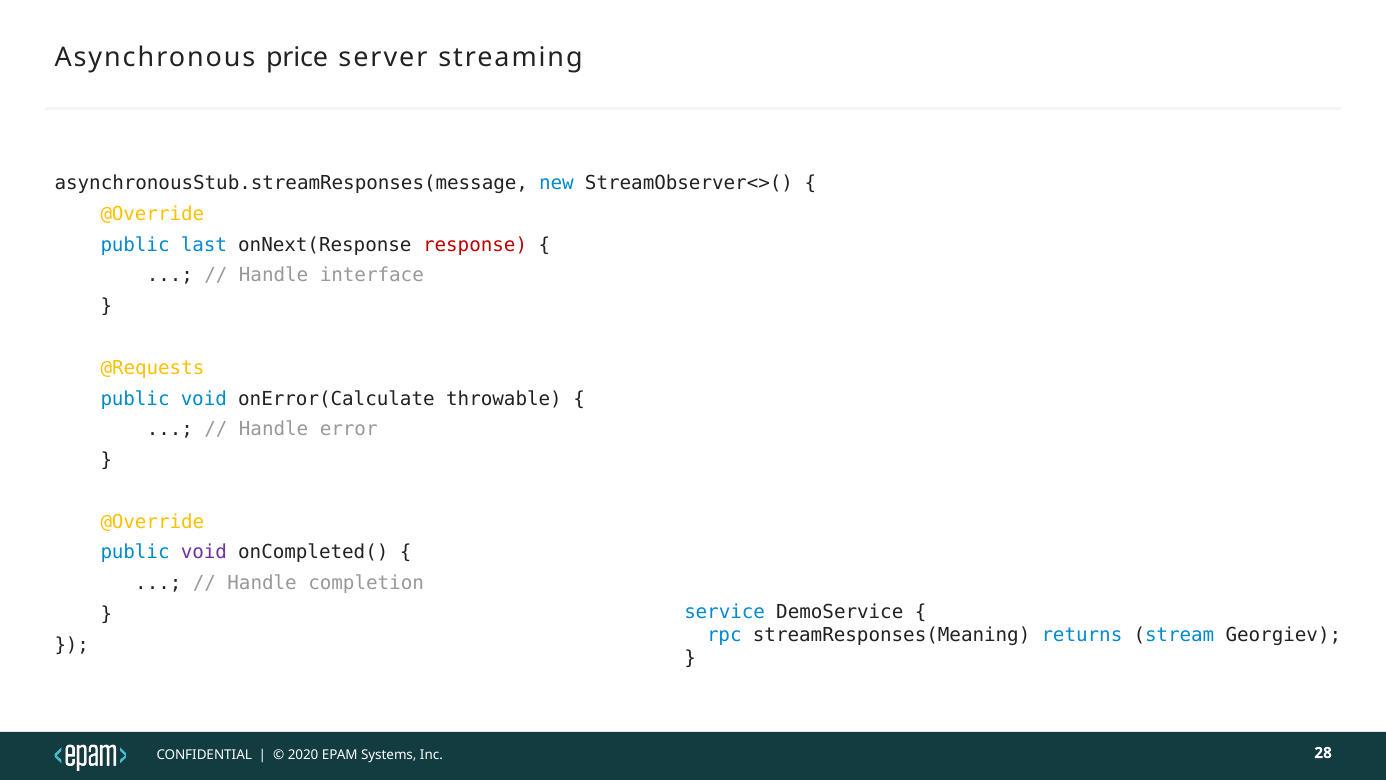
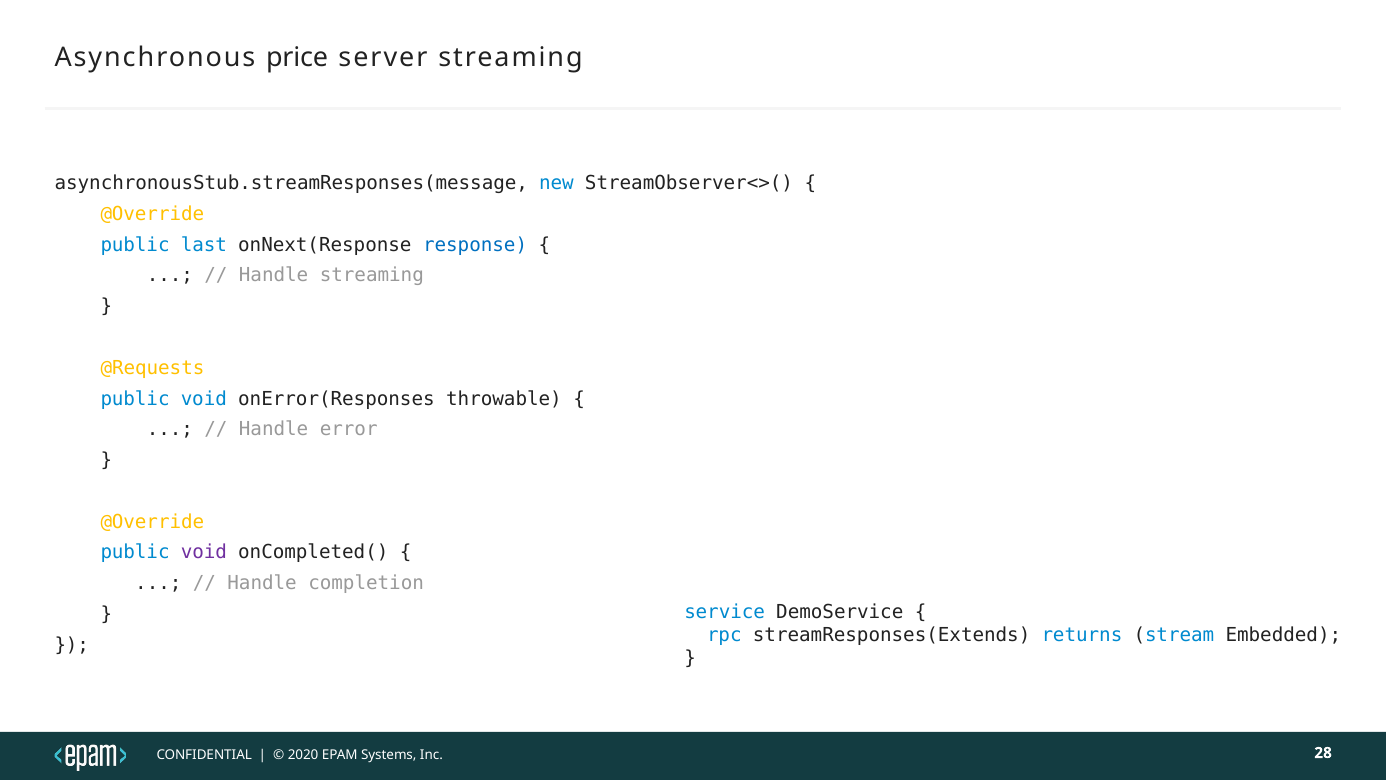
response colour: red -> blue (475, 245)
Handle interface: interface -> streaming (372, 275)
onError(Calculate: onError(Calculate -> onError(Responses (336, 398)
streamResponses(Meaning: streamResponses(Meaning -> streamResponses(Extends (892, 635)
Georgiev: Georgiev -> Embedded (1283, 635)
